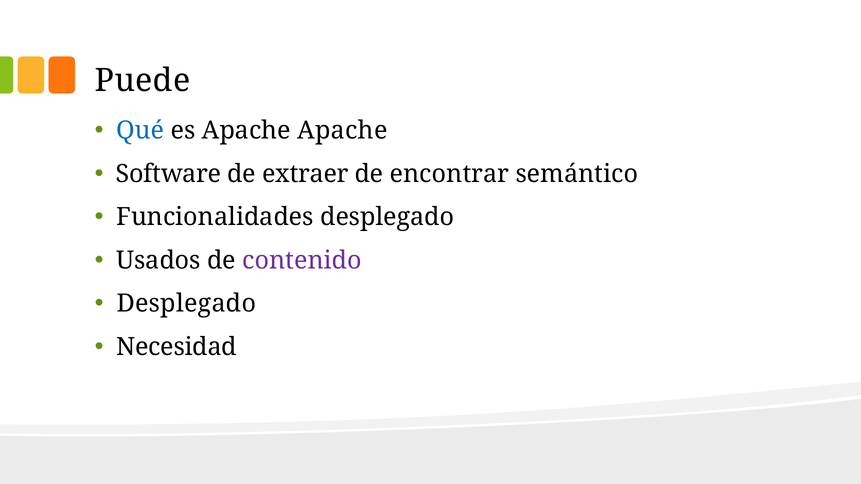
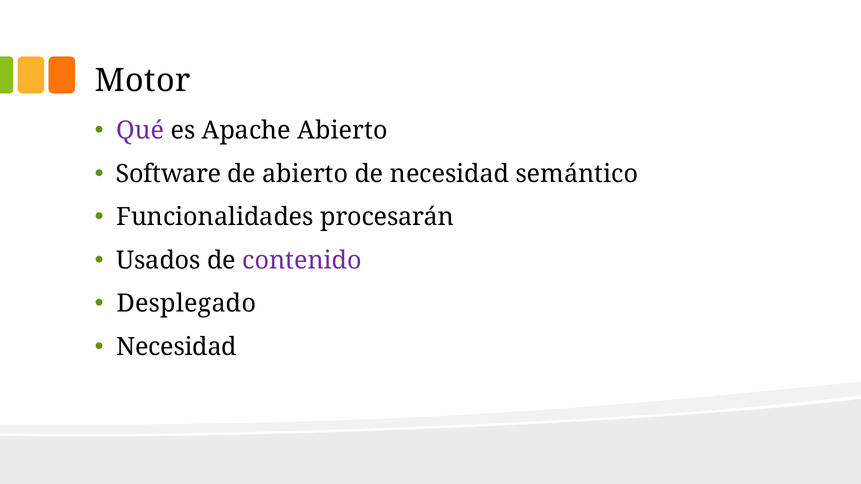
Puede: Puede -> Motor (143, 81)
Qué colour: blue -> purple (140, 131)
Apache Apache: Apache -> Abierto (342, 131)
de extraer: extraer -> abierto (305, 174)
de encontrar: encontrar -> necesidad (450, 174)
Funcionalidades desplegado: desplegado -> procesarán (387, 217)
